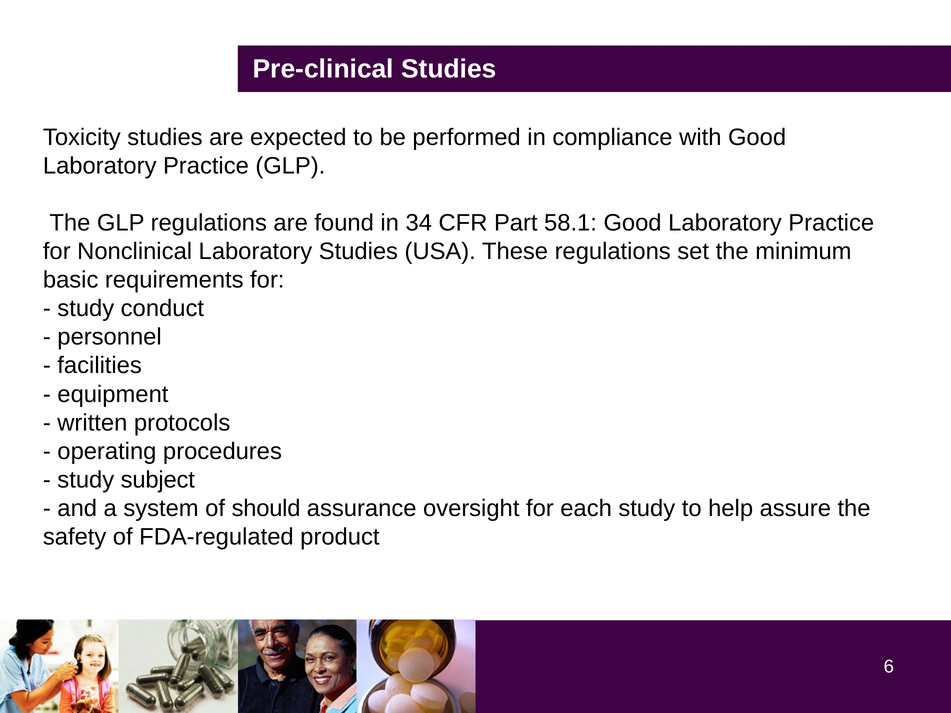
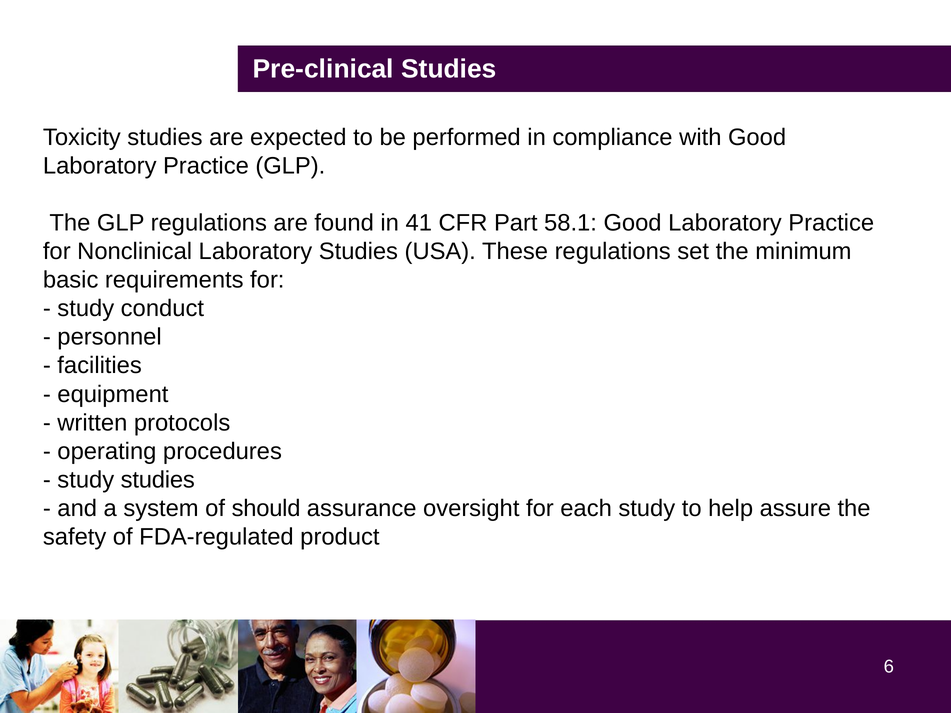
34: 34 -> 41 (419, 223)
study subject: subject -> studies (158, 480)
